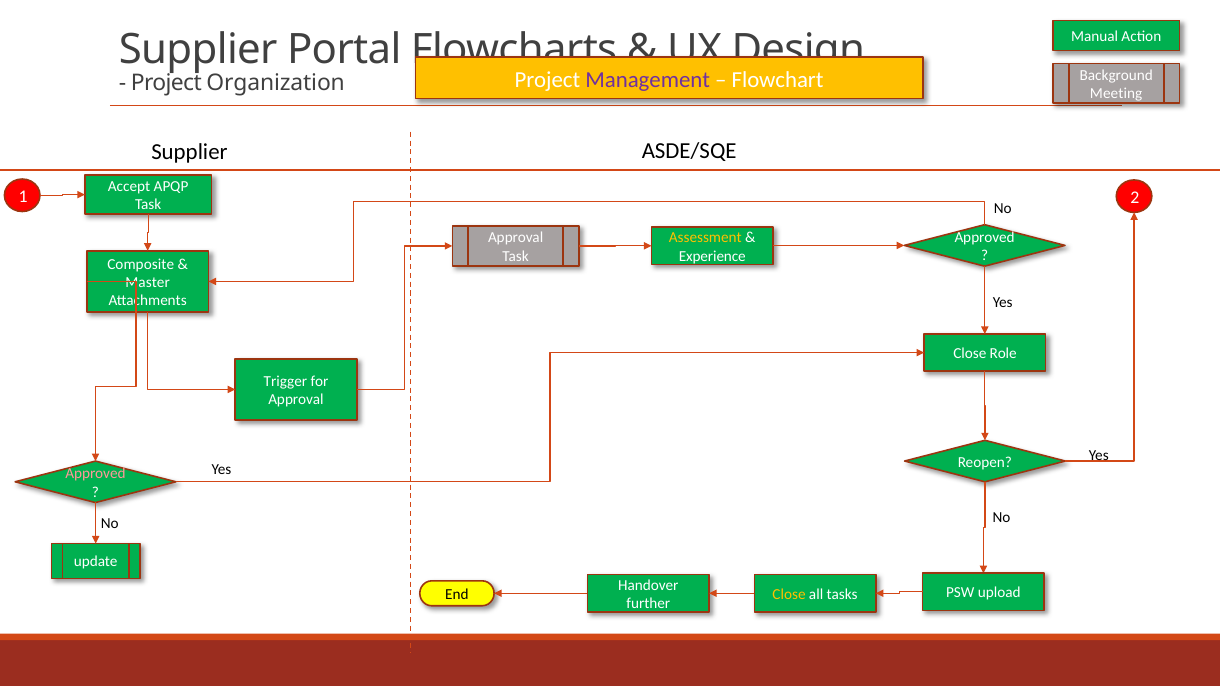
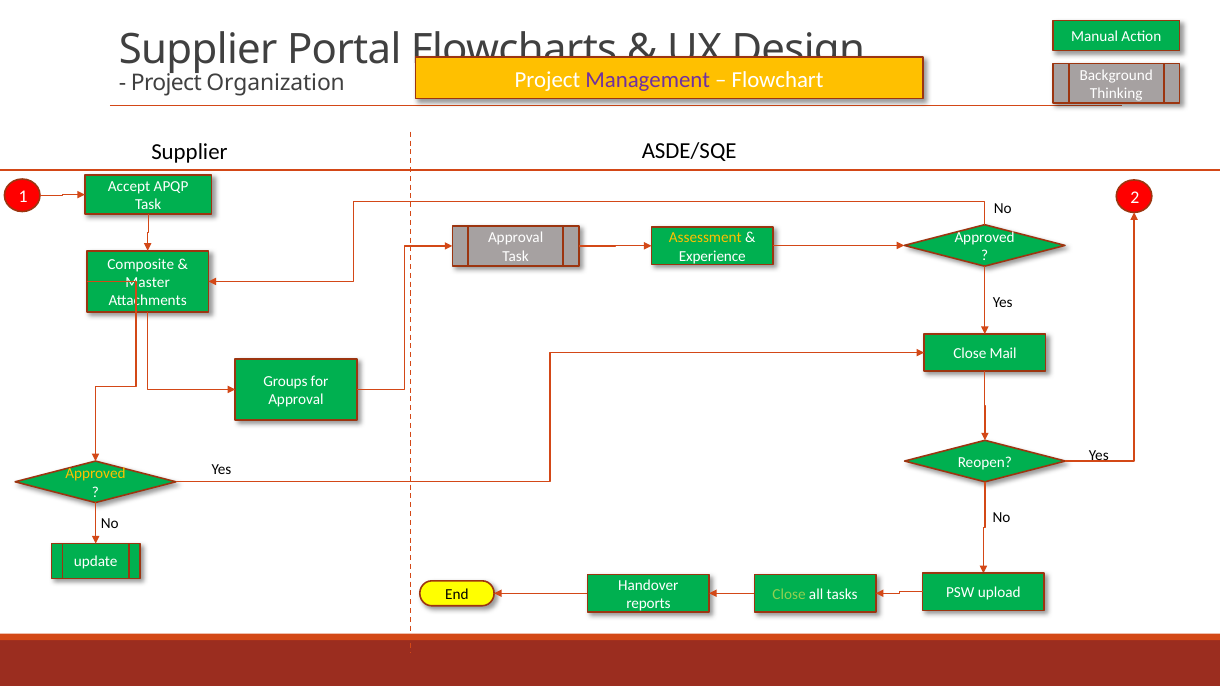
Meeting: Meeting -> Thinking (1116, 93)
Role: Role -> Mail (1003, 354)
Trigger: Trigger -> Groups (285, 382)
Approved colour: pink -> yellow (95, 474)
Close colour: yellow -> light green (789, 595)
further: further -> reports (648, 604)
